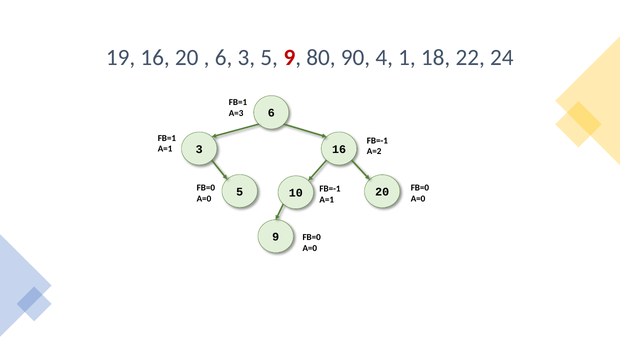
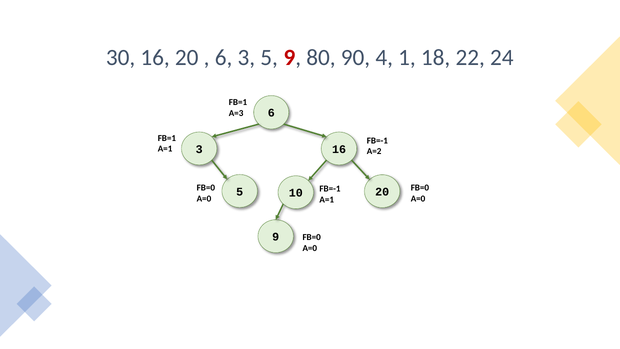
19: 19 -> 30 (121, 57)
